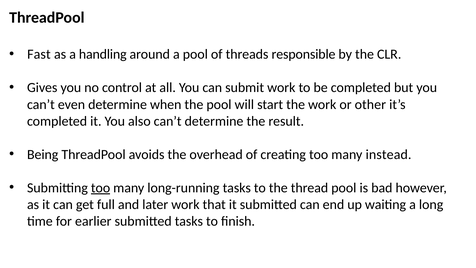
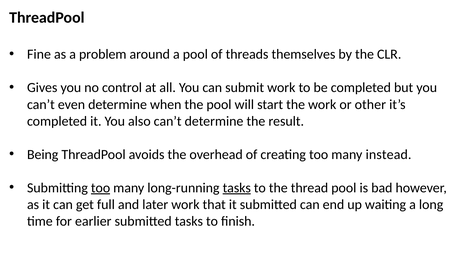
Fast: Fast -> Fine (39, 54)
handling: handling -> problem (103, 54)
responsible: responsible -> themselves (303, 54)
tasks underline: none -> present (237, 188)
